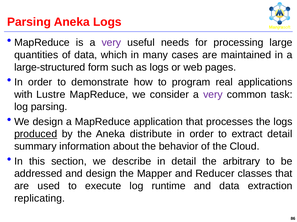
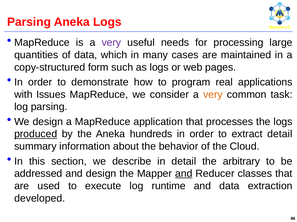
large-structured: large-structured -> copy-structured (50, 67)
Lustre: Lustre -> Issues (51, 95)
very colour: purple -> orange (213, 95)
distribute: distribute -> hundreds (151, 134)
and underline: none -> present (184, 174)
replicating: replicating -> developed (40, 199)
